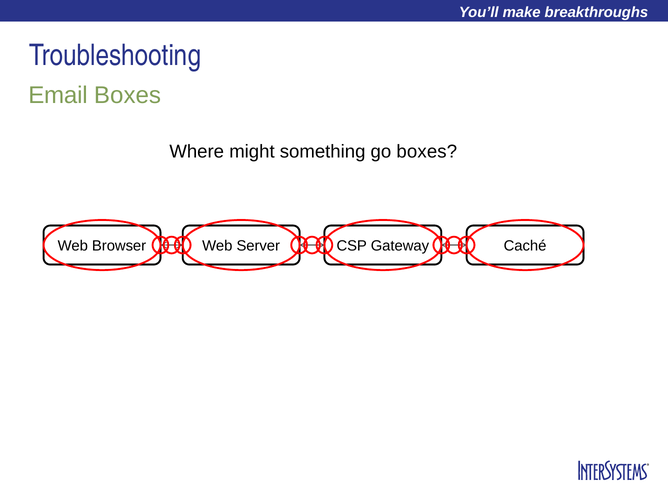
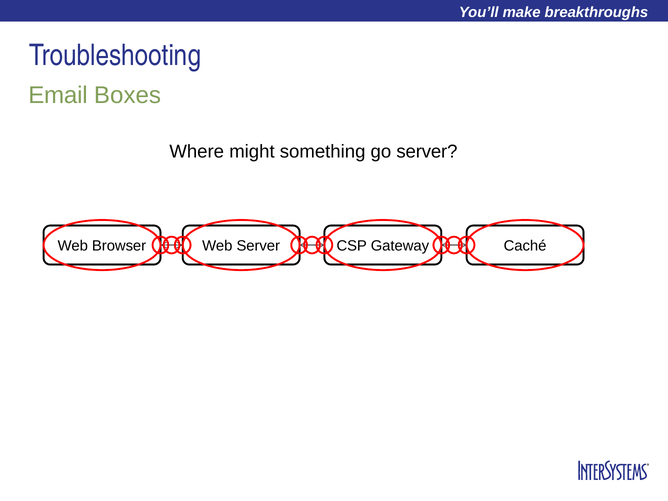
go boxes: boxes -> server (427, 151)
